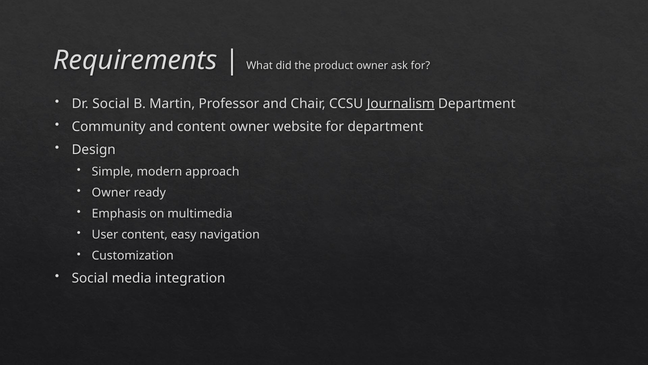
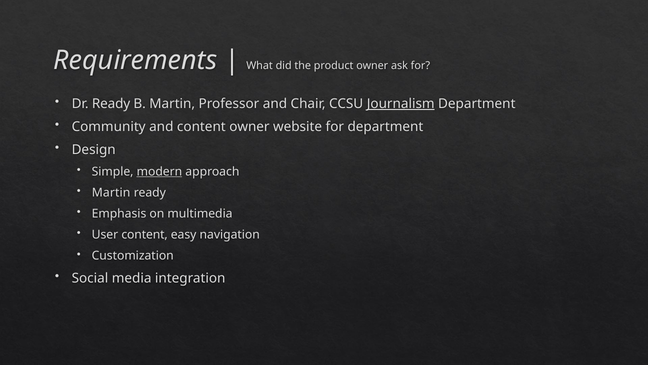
Dr Social: Social -> Ready (111, 104)
modern underline: none -> present (159, 171)
Owner: Owner -> Martin (111, 192)
